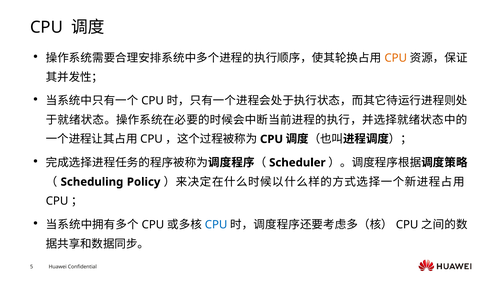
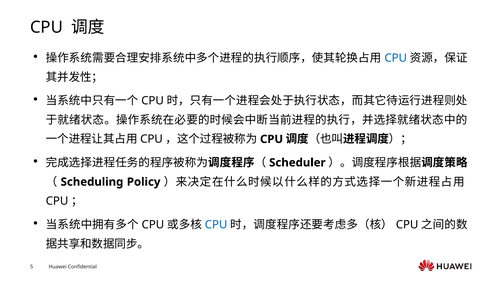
CPU colour: orange -> blue (396, 58)
